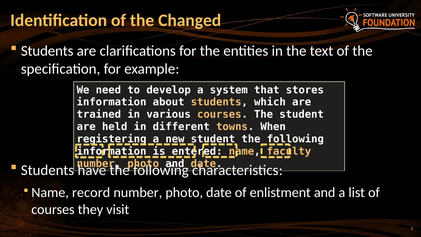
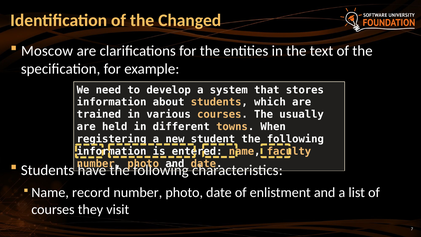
Students: Students -> Moscow (47, 51)
The student: student -> usually (302, 114)
